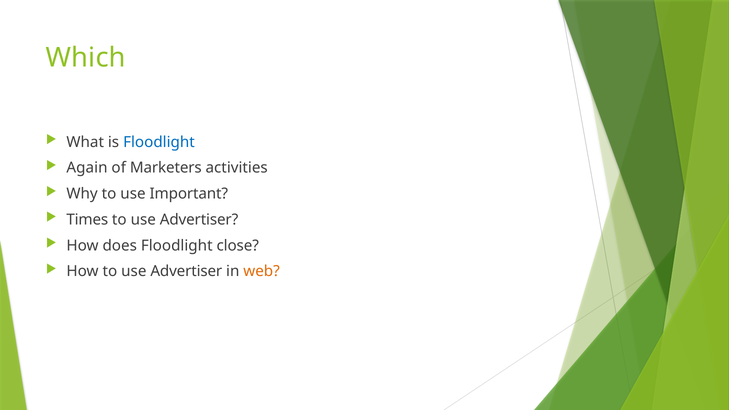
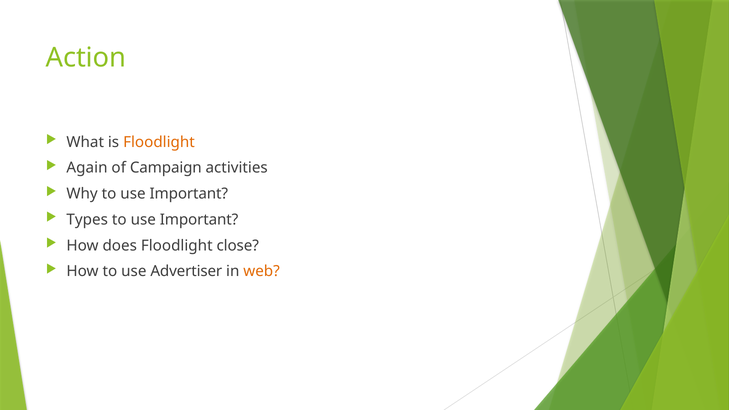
Which: Which -> Action (86, 57)
Floodlight colour: blue -> orange (159, 142)
Marketers: Marketers -> Campaign (166, 168)
Times: Times -> Types (87, 220)
Advertiser: Advertiser -> Important (199, 220)
